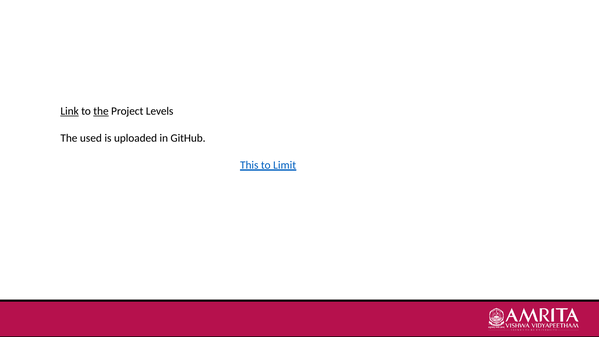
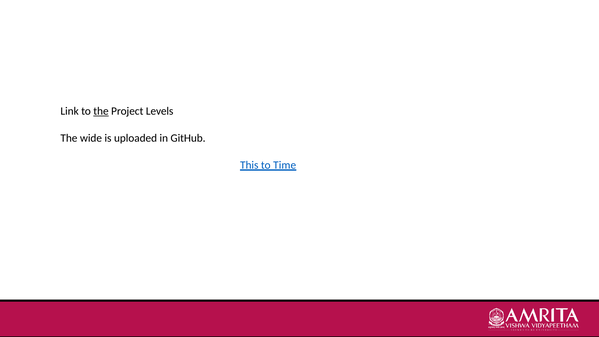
Link underline: present -> none (70, 111)
used: used -> wide (91, 138)
Limit: Limit -> Time (285, 165)
